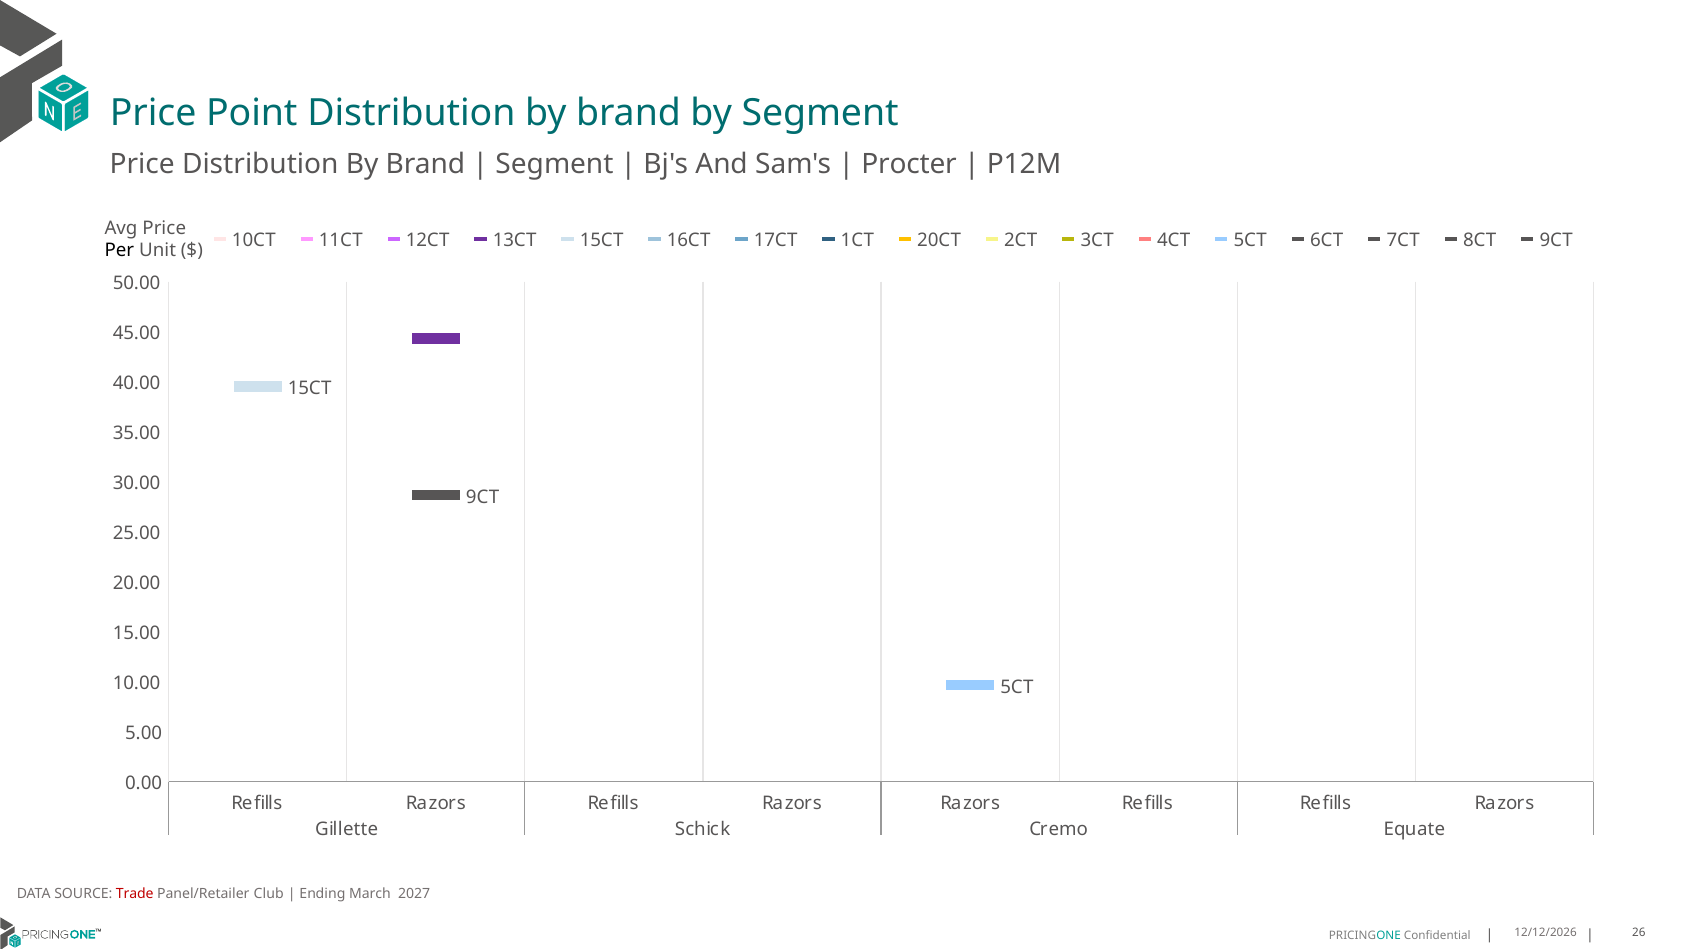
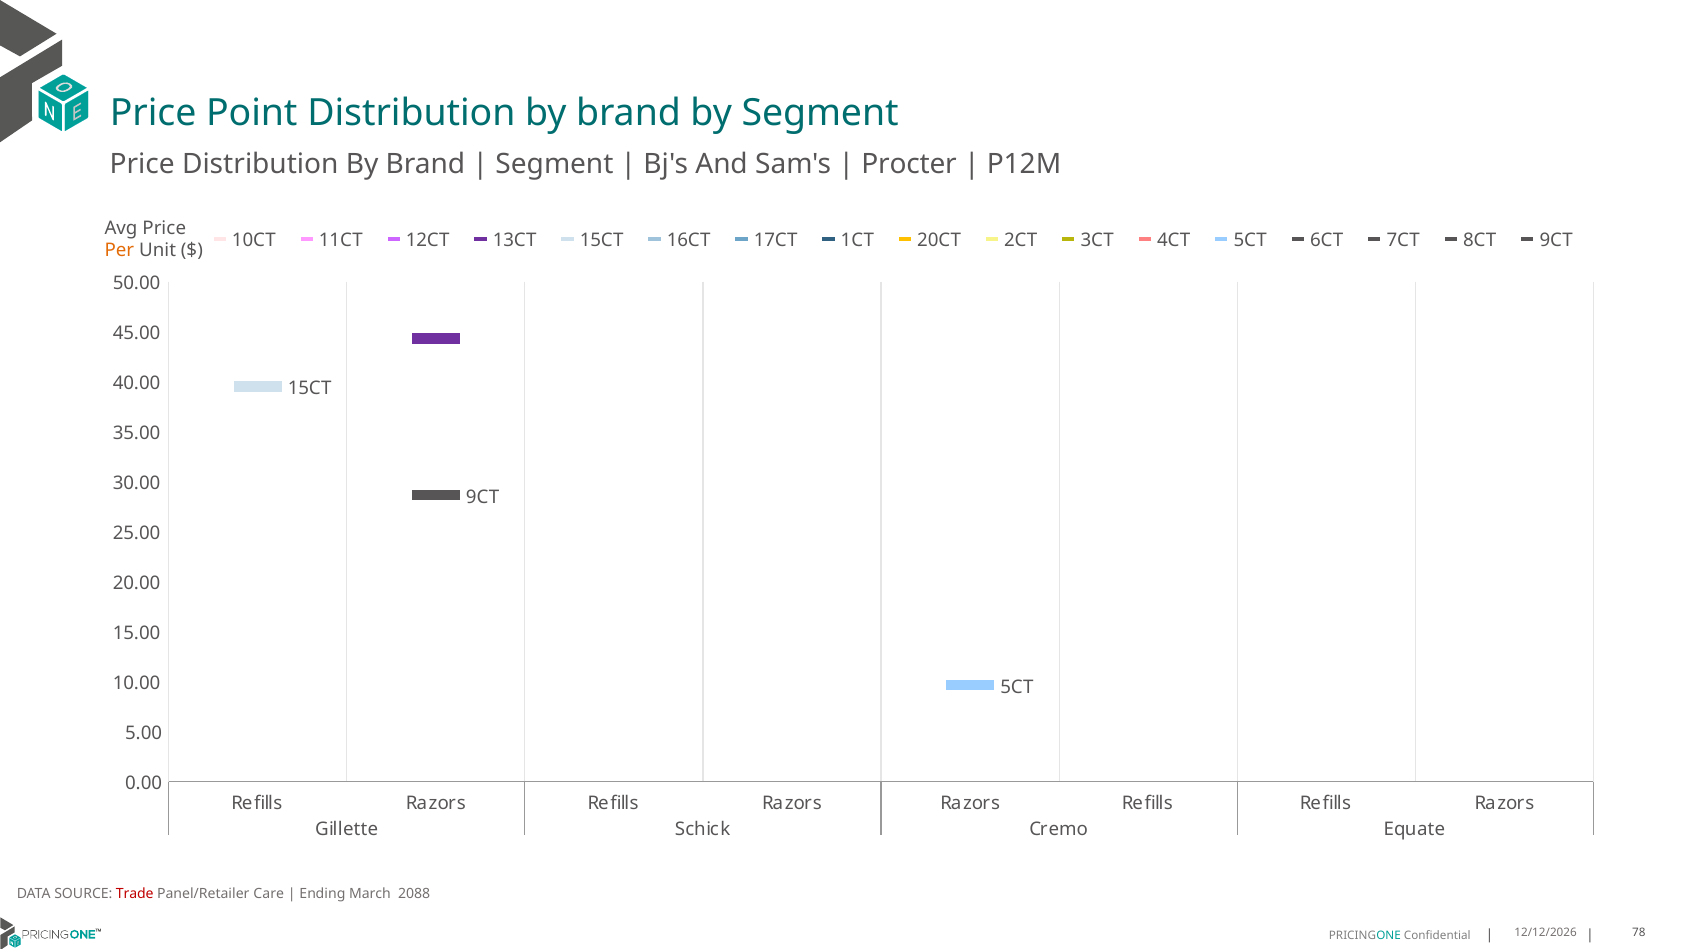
Per colour: black -> orange (119, 250)
Club: Club -> Care (269, 894)
2027: 2027 -> 2088 (414, 894)
26: 26 -> 78 (1639, 933)
